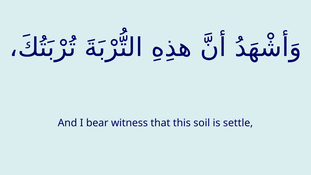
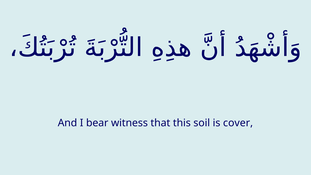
settle: settle -> cover (238, 123)
